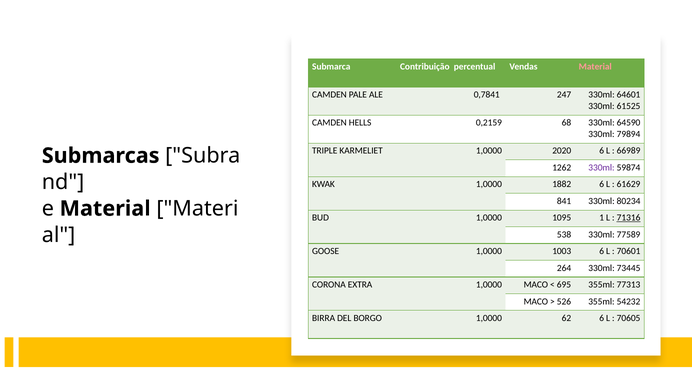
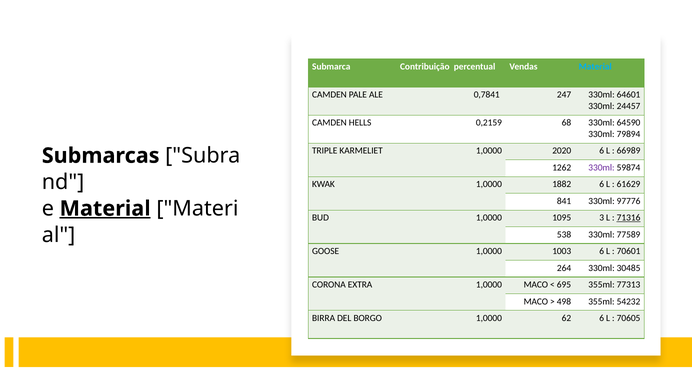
Material colour: pink -> light blue (595, 67)
61525: 61525 -> 24457 (629, 106)
80234: 80234 -> 97776 (629, 201)
Material underline: none -> present (105, 209)
1: 1 -> 3 (602, 218)
73445: 73445 -> 30485 (629, 268)
526: 526 -> 498 (564, 302)
